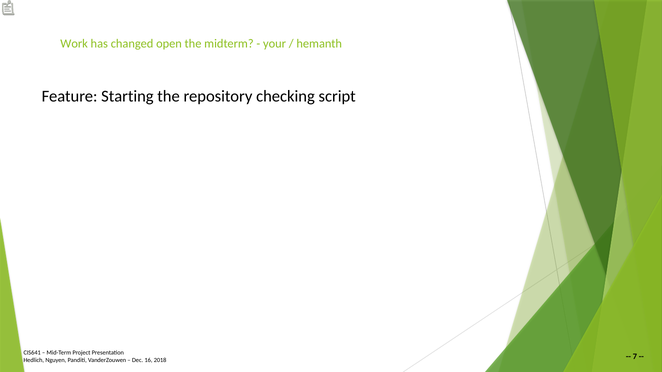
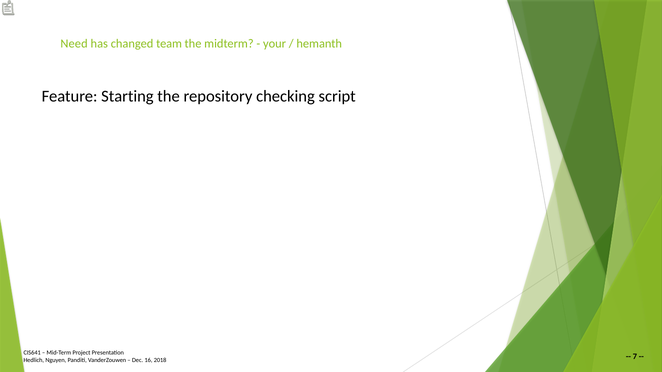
Work: Work -> Need (74, 44)
open: open -> team (169, 44)
